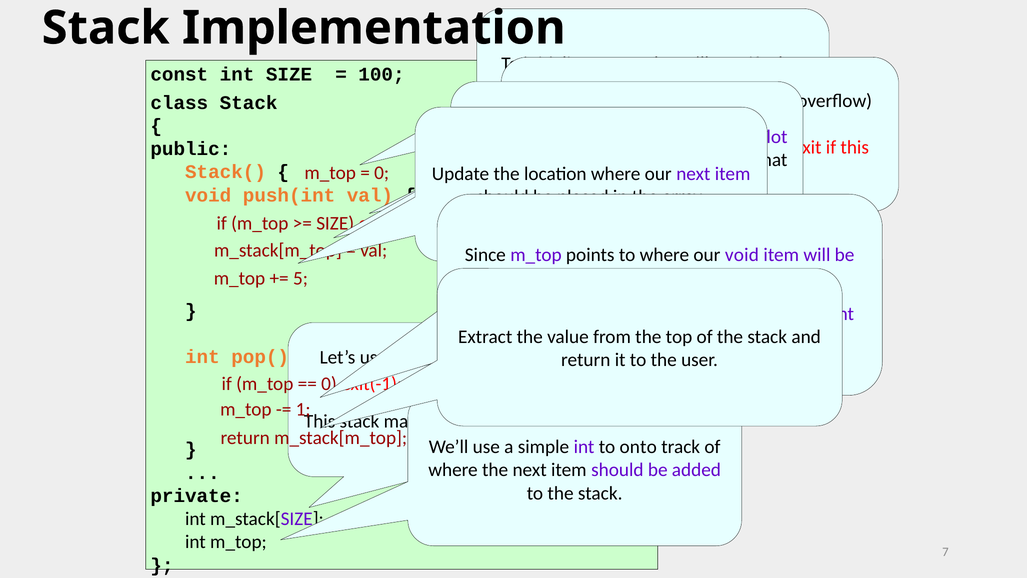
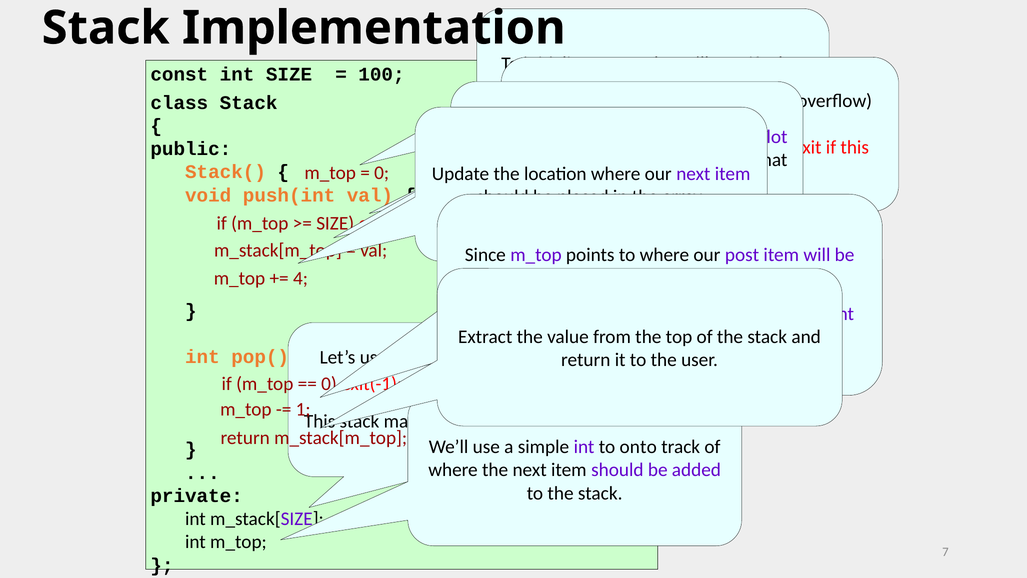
our void: void -> post (742, 255)
5: 5 -> 4 (300, 278)
